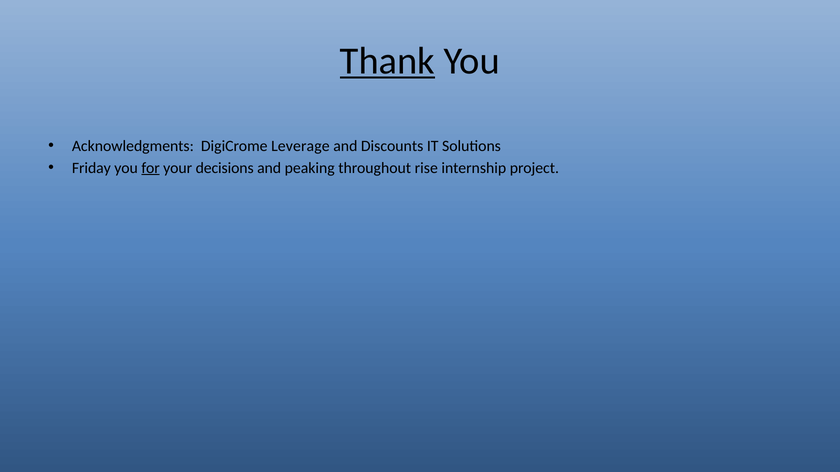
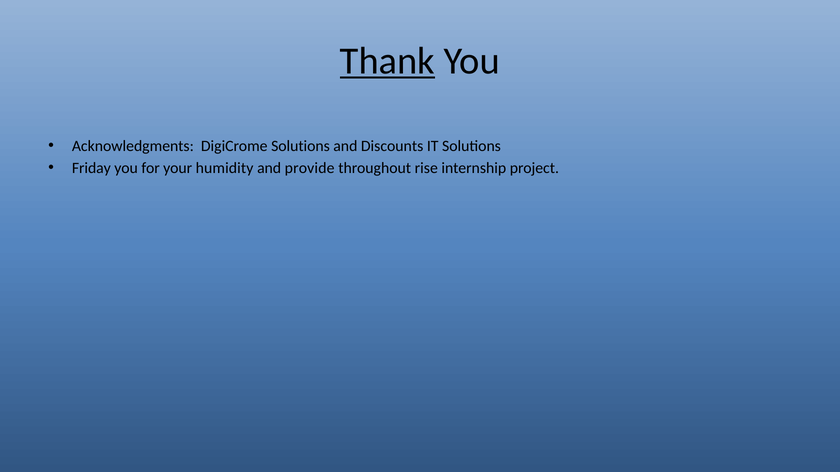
DigiCrome Leverage: Leverage -> Solutions (300, 146)
for underline: present -> none (151, 168)
decisions: decisions -> humidity (225, 168)
peaking: peaking -> provide (310, 168)
